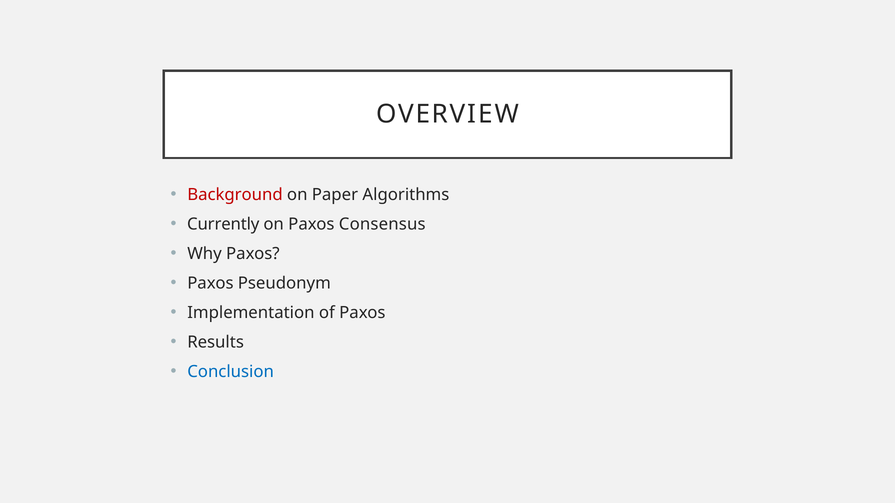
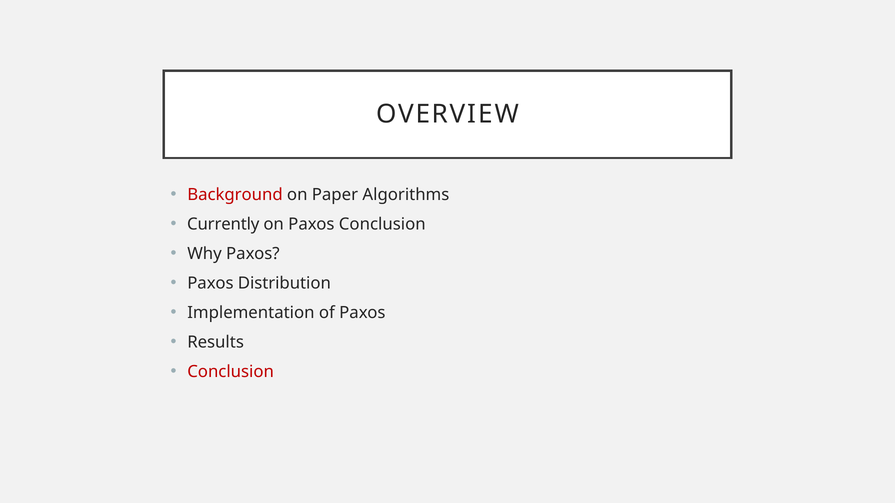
Paxos Consensus: Consensus -> Conclusion (382, 224)
Pseudonym: Pseudonym -> Distribution (284, 283)
Conclusion colour: blue -> red (231, 372)
